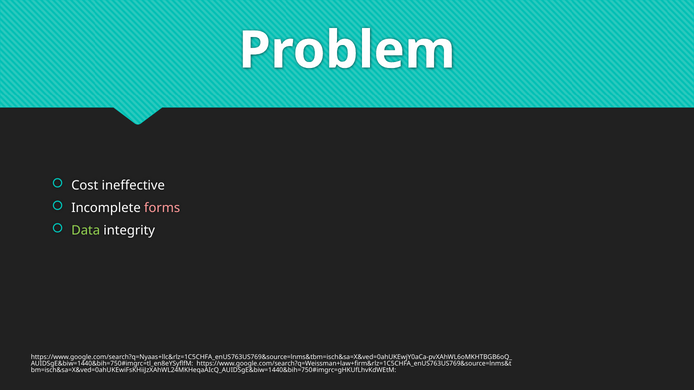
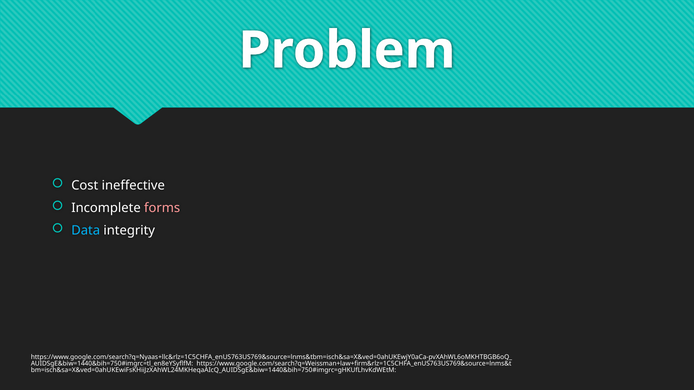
Data colour: light green -> light blue (86, 231)
